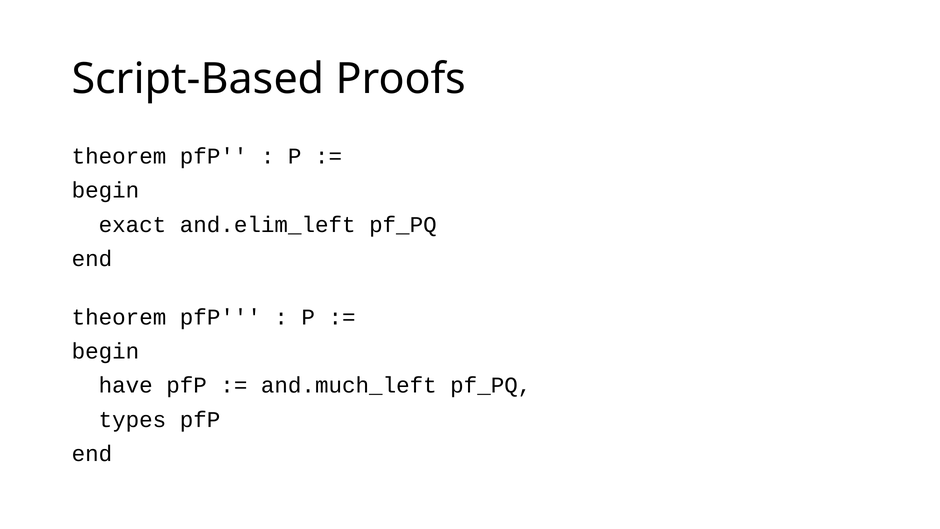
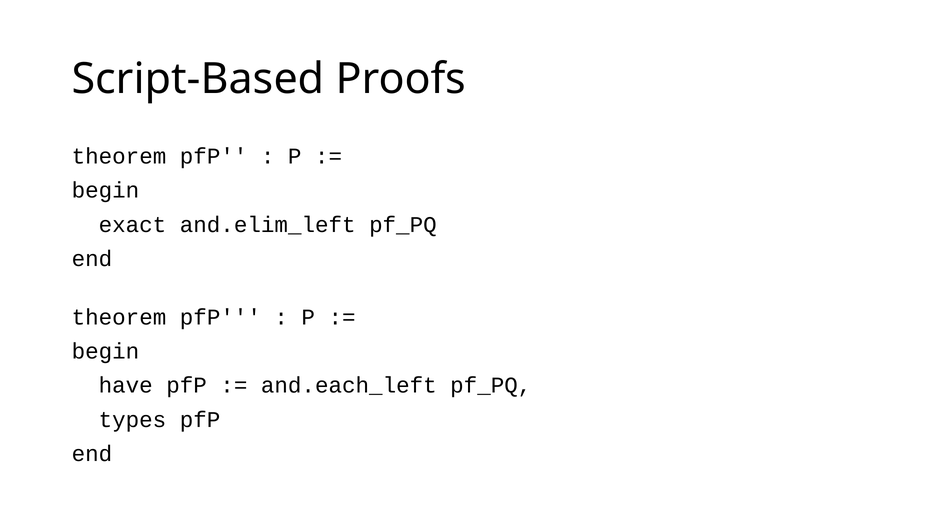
and.much_left: and.much_left -> and.each_left (349, 385)
